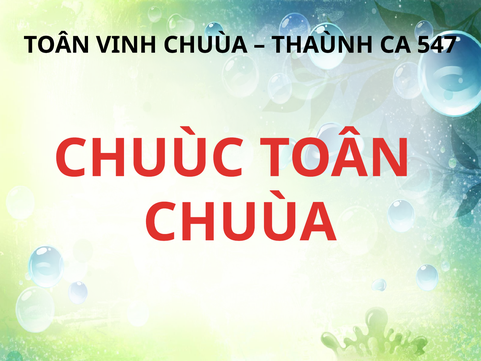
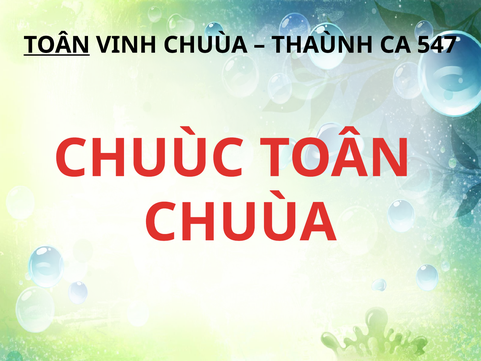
TOÂN underline: none -> present (57, 45)
